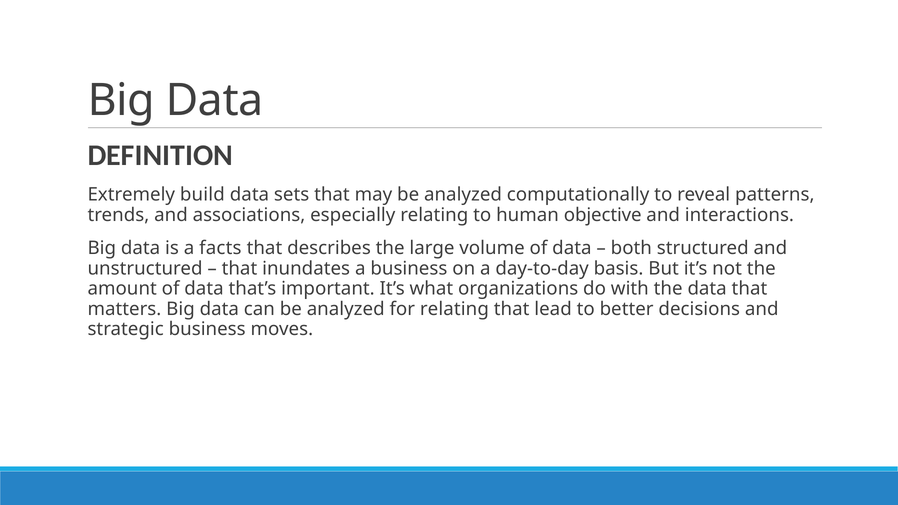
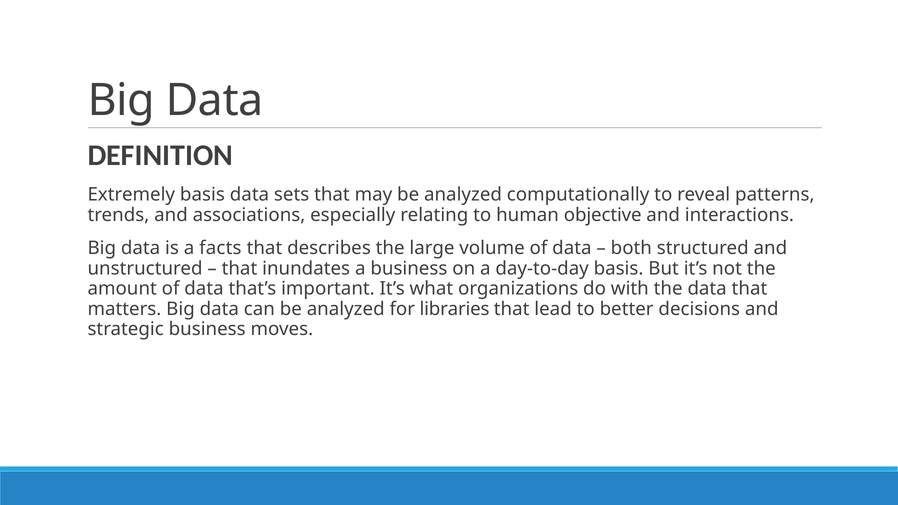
Extremely build: build -> basis (202, 195)
for relating: relating -> libraries (455, 309)
